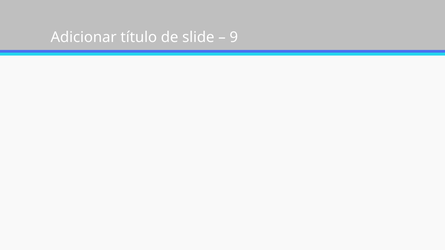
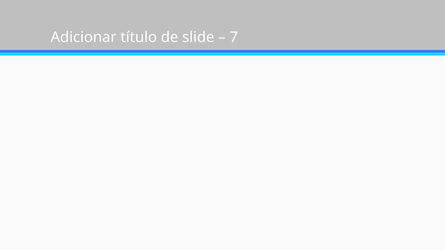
9: 9 -> 7 (234, 37)
